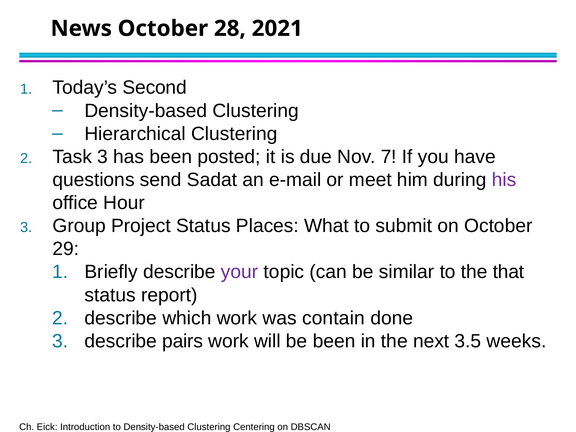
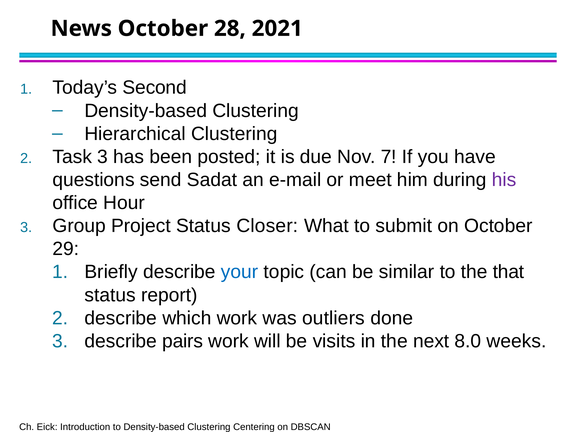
Places: Places -> Closer (267, 226)
your colour: purple -> blue (240, 272)
contain: contain -> outliers (333, 318)
be been: been -> visits (334, 341)
3.5: 3.5 -> 8.0 (468, 341)
